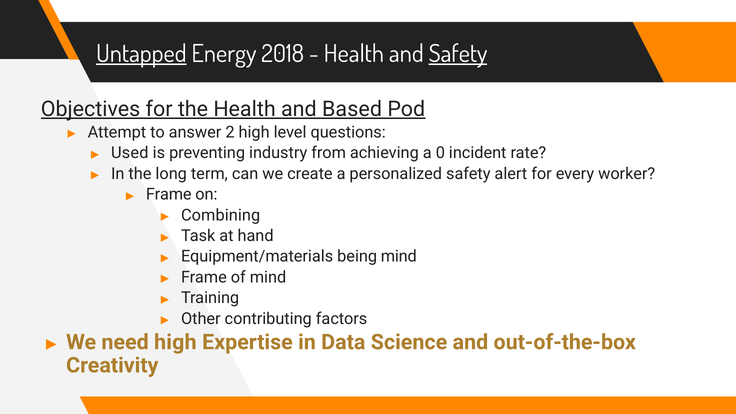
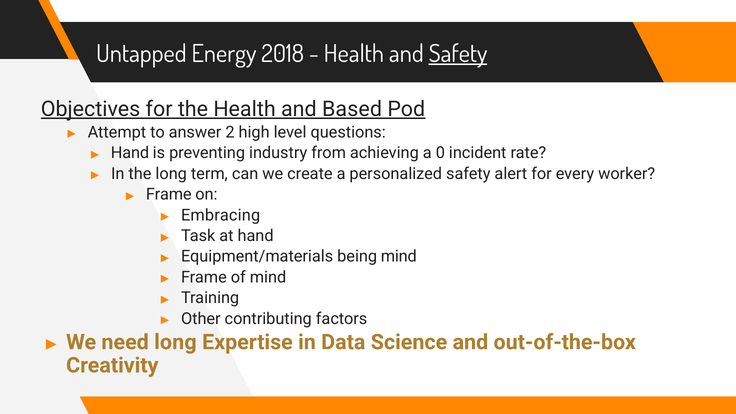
Untapped underline: present -> none (141, 54)
Used: Used -> Hand (130, 153)
Combining: Combining -> Embracing (221, 215)
need high: high -> long (175, 342)
